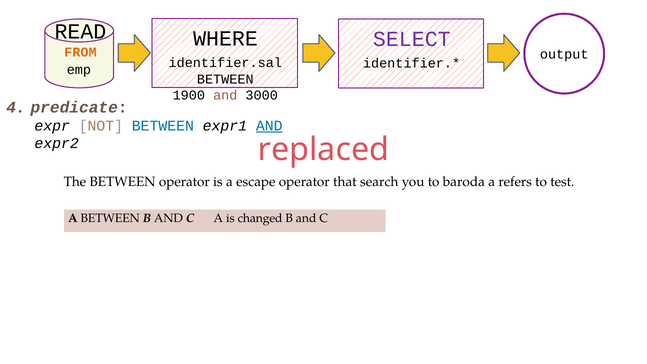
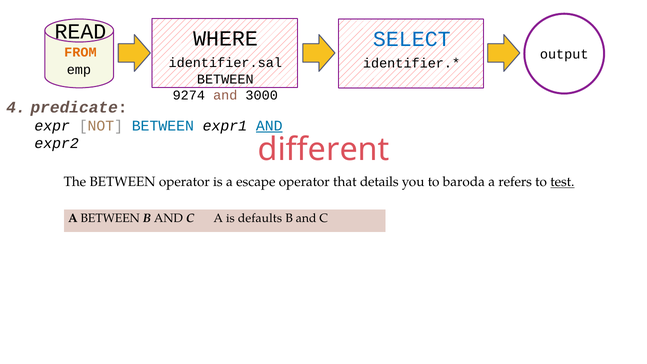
SELECT colour: purple -> blue (412, 39)
1900: 1900 -> 9274 (189, 95)
replaced: replaced -> different (324, 149)
search: search -> details (379, 182)
test underline: none -> present (562, 182)
changed: changed -> defaults (260, 218)
